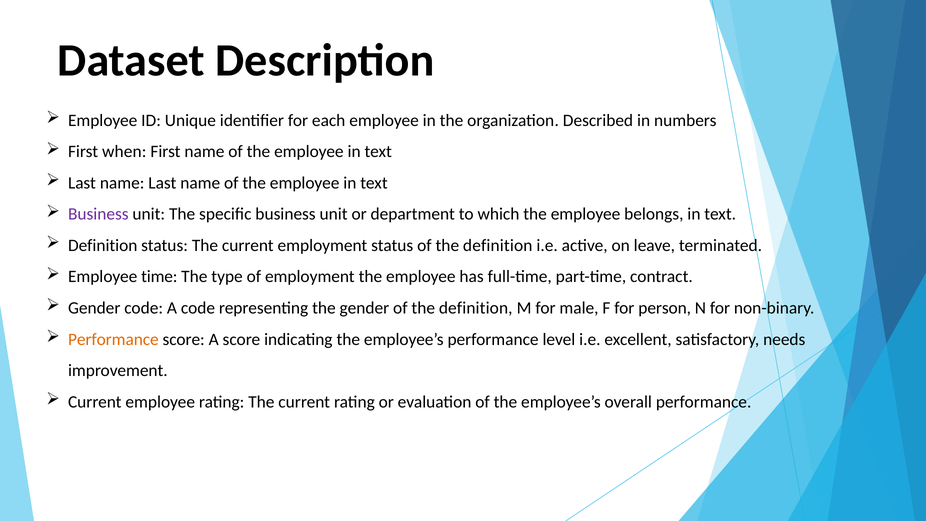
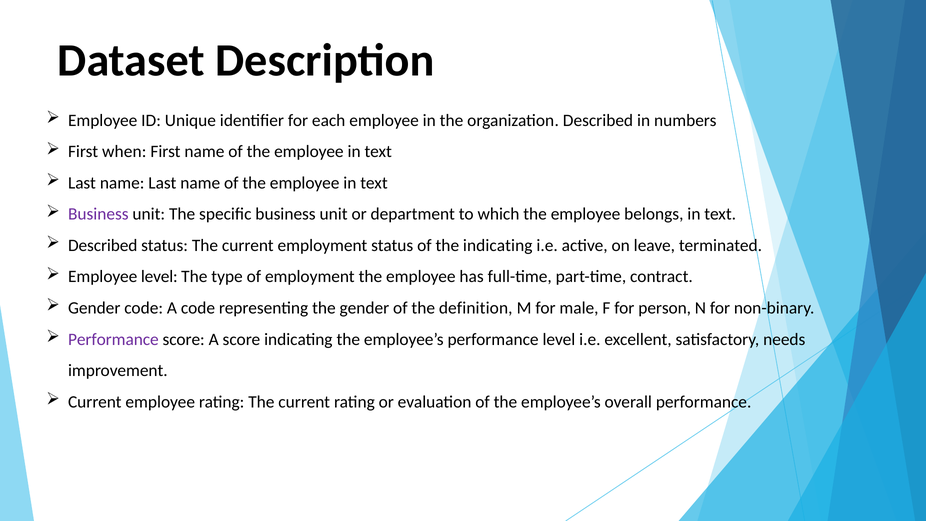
Definition: Definition -> Described (103, 245)
status of the definition: definition -> indicating (498, 245)
Employee time: time -> level (159, 277)
Performance colour: orange -> purple (113, 339)
